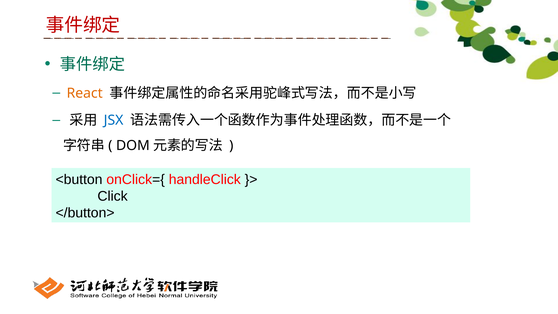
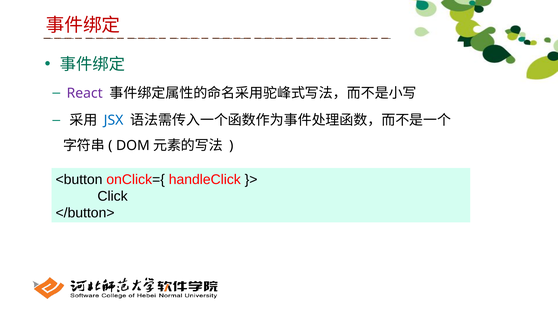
React colour: orange -> purple (85, 93)
